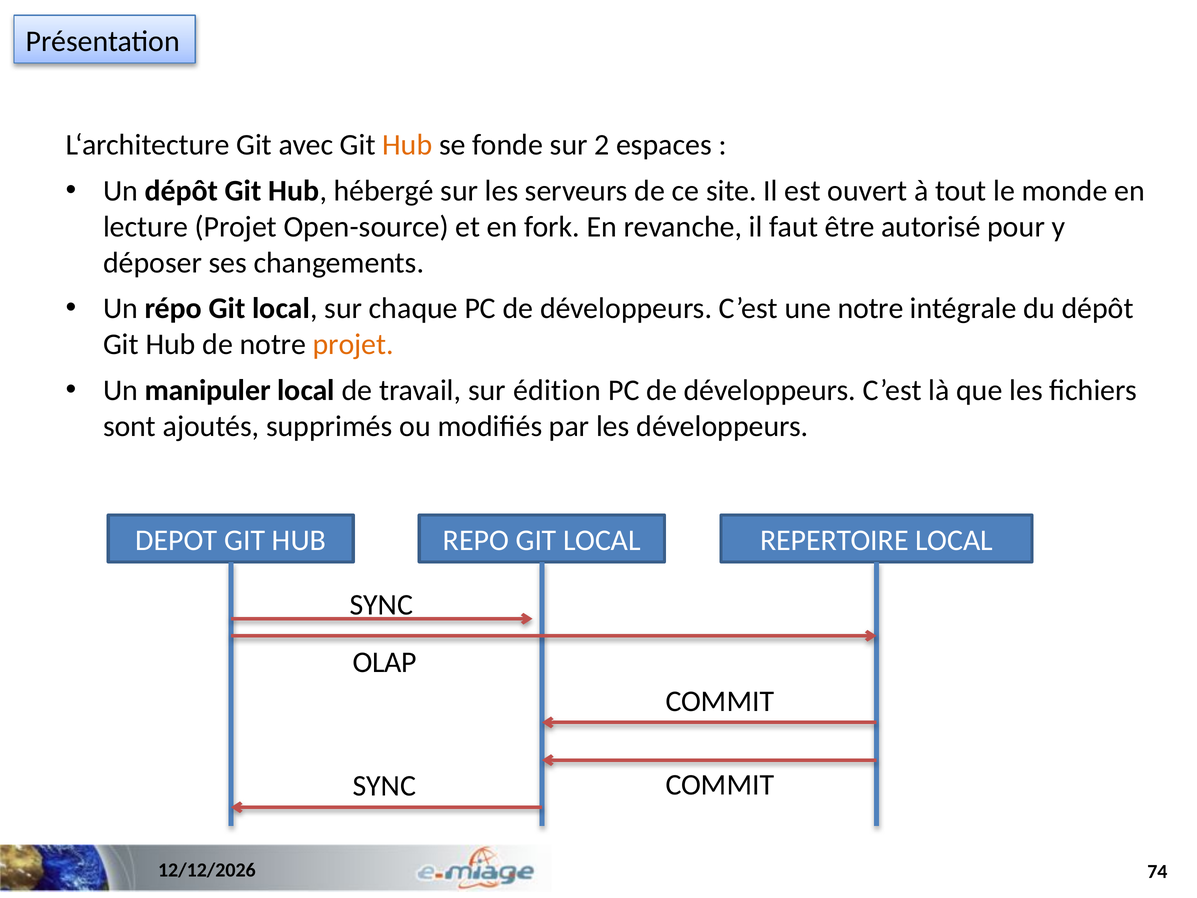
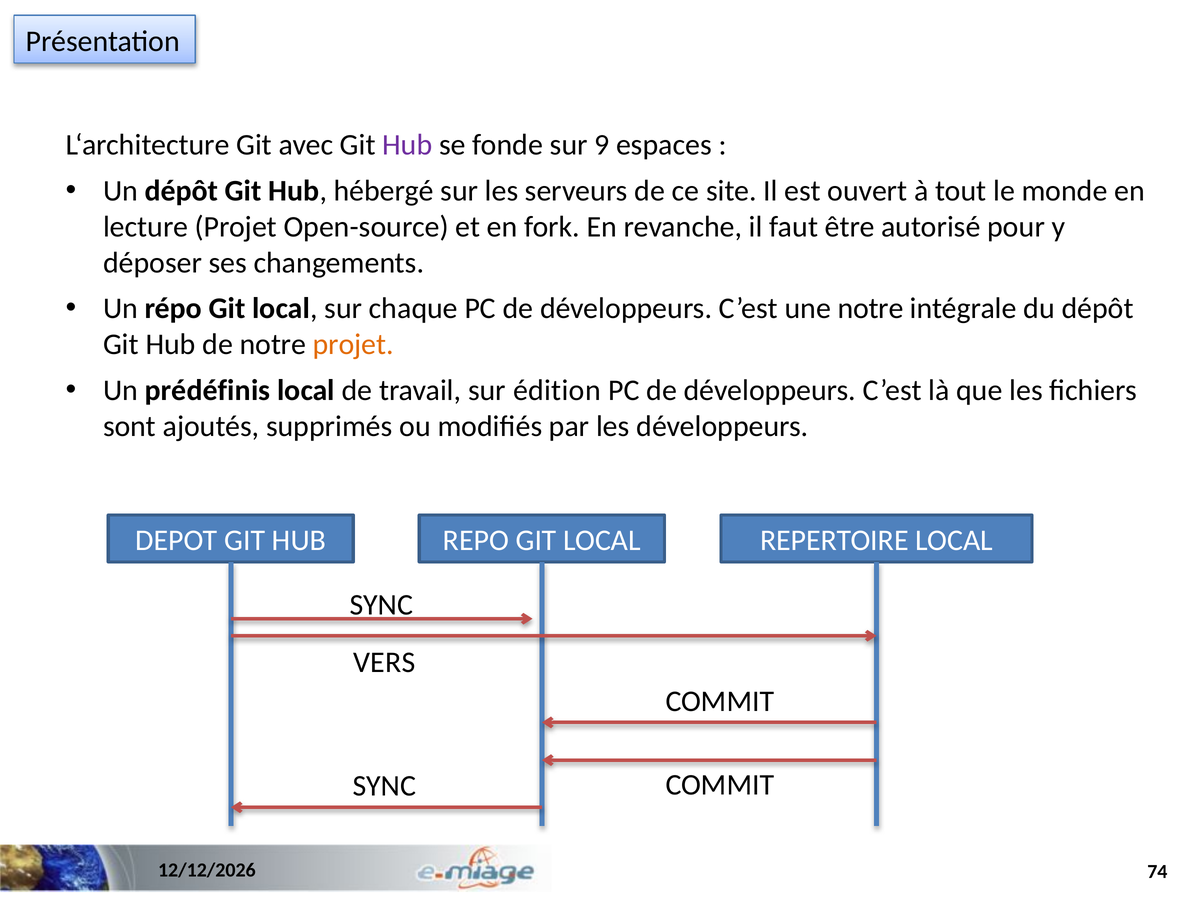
Hub colour: orange -> purple (407, 145)
2: 2 -> 9 (602, 145)
manipuler: manipuler -> prédéfinis (207, 390)
OLAP: OLAP -> VERS (384, 662)
